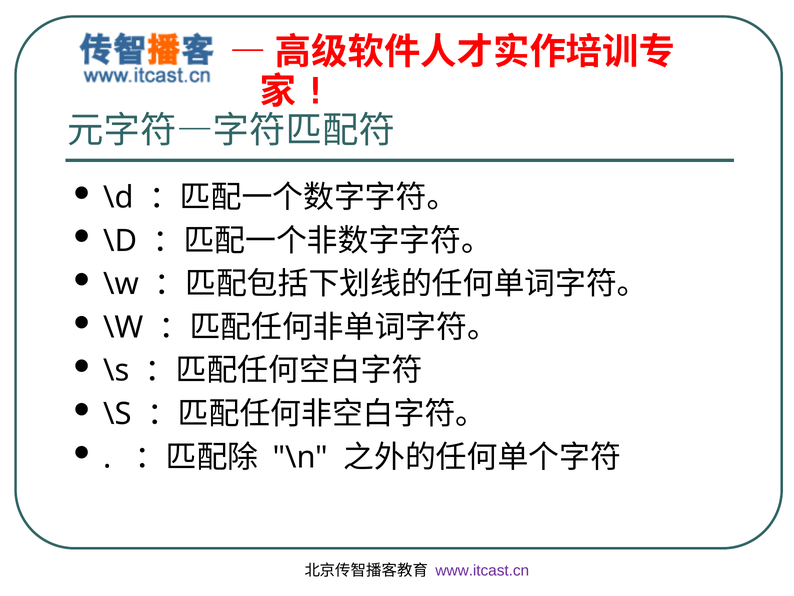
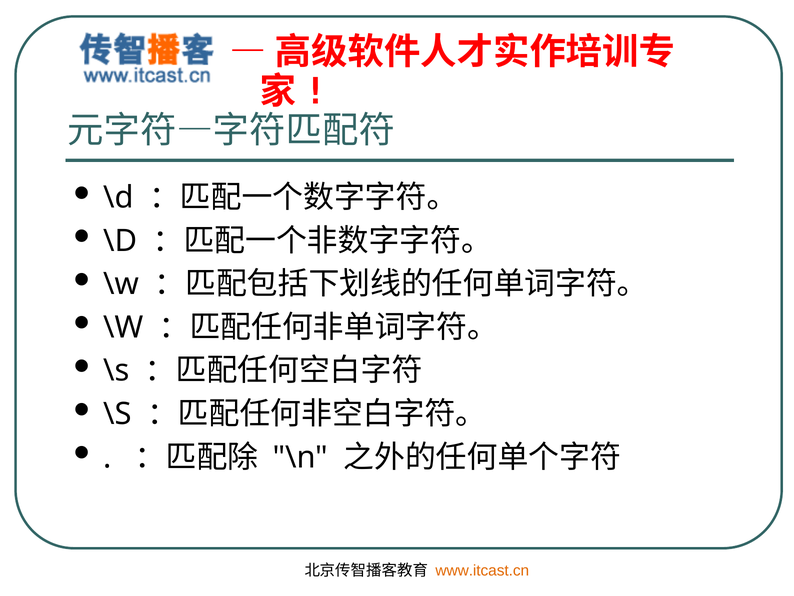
www.itcast.cn colour: purple -> orange (482, 570)
